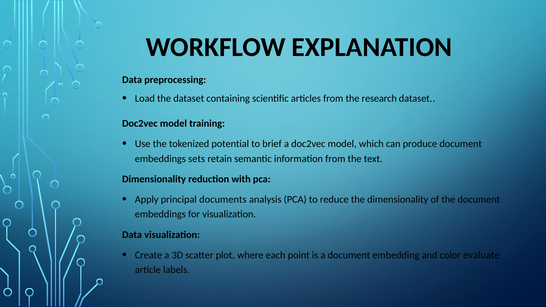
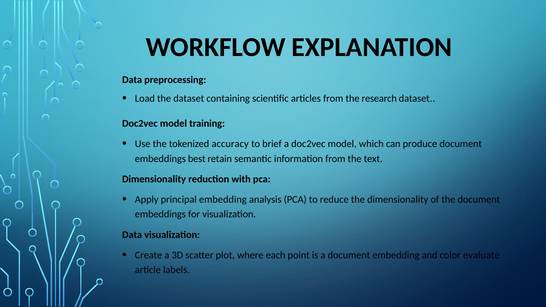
potential: potential -> accuracy (230, 144)
sets: sets -> best (197, 159)
principal documents: documents -> embedding (223, 200)
